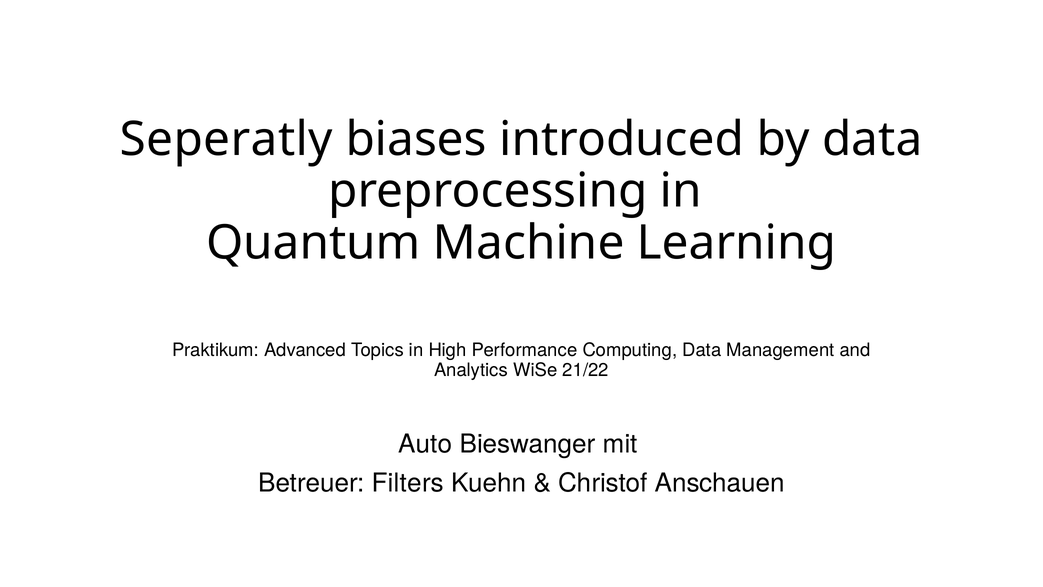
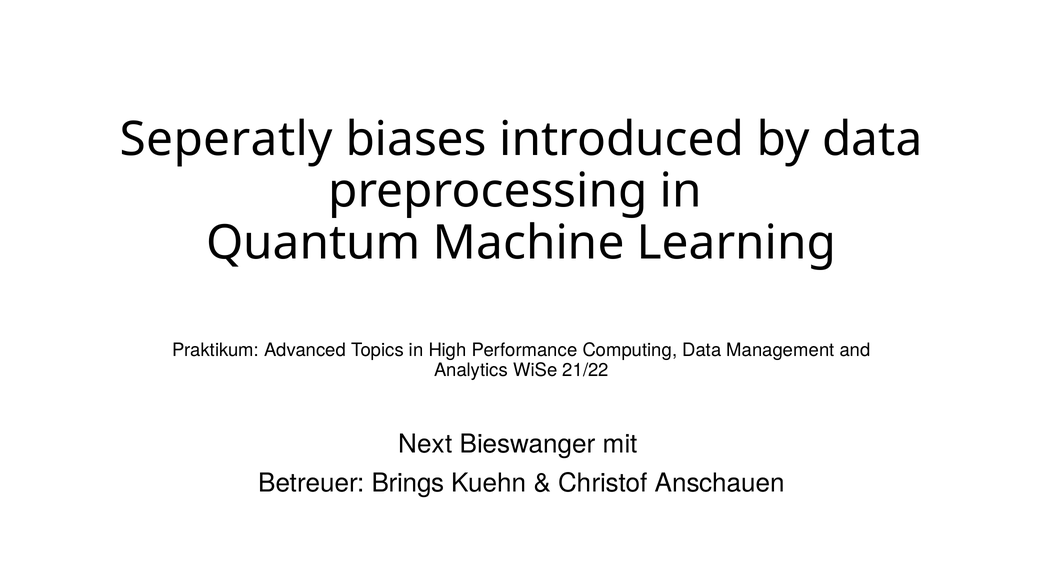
Auto: Auto -> Next (425, 444)
Filters: Filters -> Brings (408, 483)
